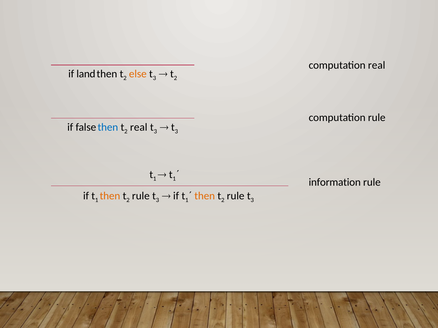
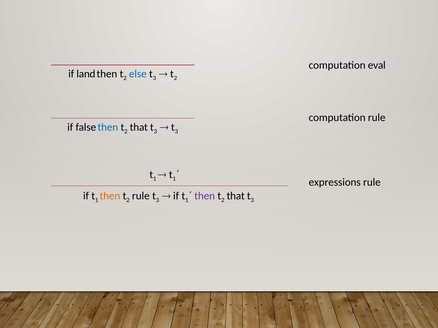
computation real: real -> eval (377, 65)
else colour: orange -> blue (138, 74)
real: real -> that (139, 127)
information: information -> expressions (335, 183)
then colour: orange -> purple (205, 196)
rule: rule -> that (236, 196)
